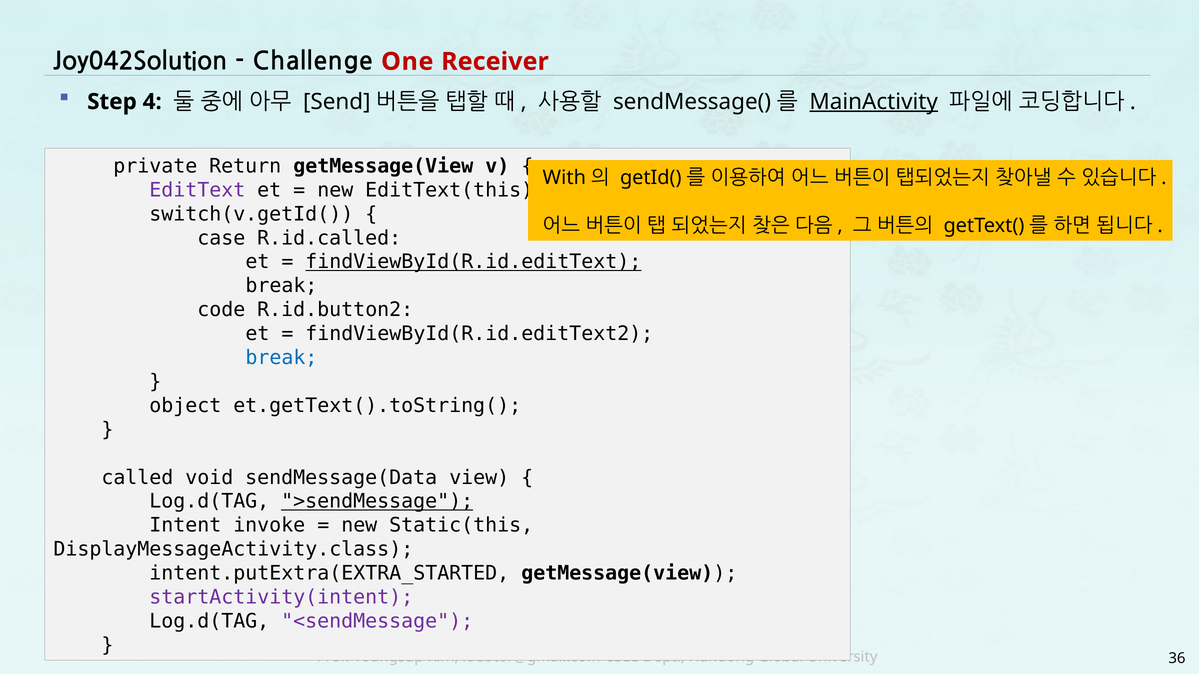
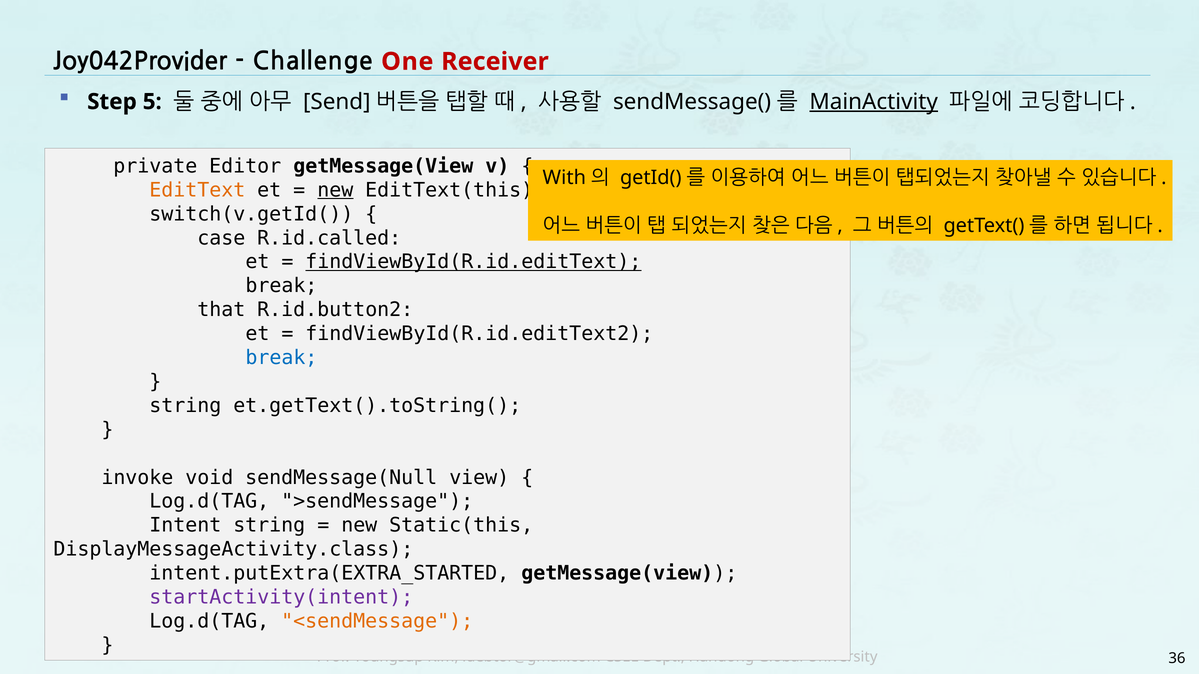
Joy042Solution: Joy042Solution -> Joy042Provider (140, 62)
4: 4 -> 5 (152, 102)
Return: Return -> Editor (245, 166)
EditText colour: purple -> orange (197, 190)
new underline: none -> present (335, 190)
code: code -> that (221, 310)
object: object -> string (185, 406)
called: called -> invoke (137, 478)
sendMessage(Data: sendMessage(Data -> sendMessage(Null (341, 478)
>sendMessage underline: present -> none (377, 502)
Intent invoke: invoke -> string (269, 526)
<sendMessage colour: purple -> orange (377, 622)
